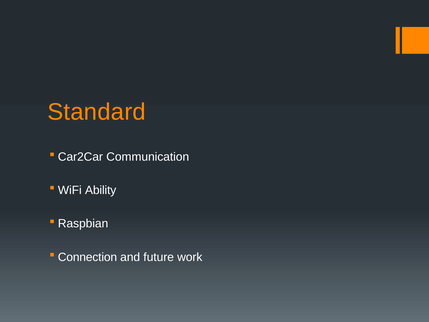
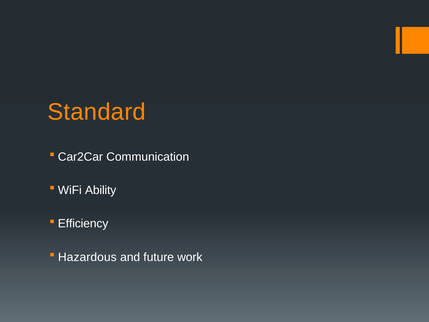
Raspbian: Raspbian -> Efficiency (83, 224)
Connection: Connection -> Hazardous (87, 257)
